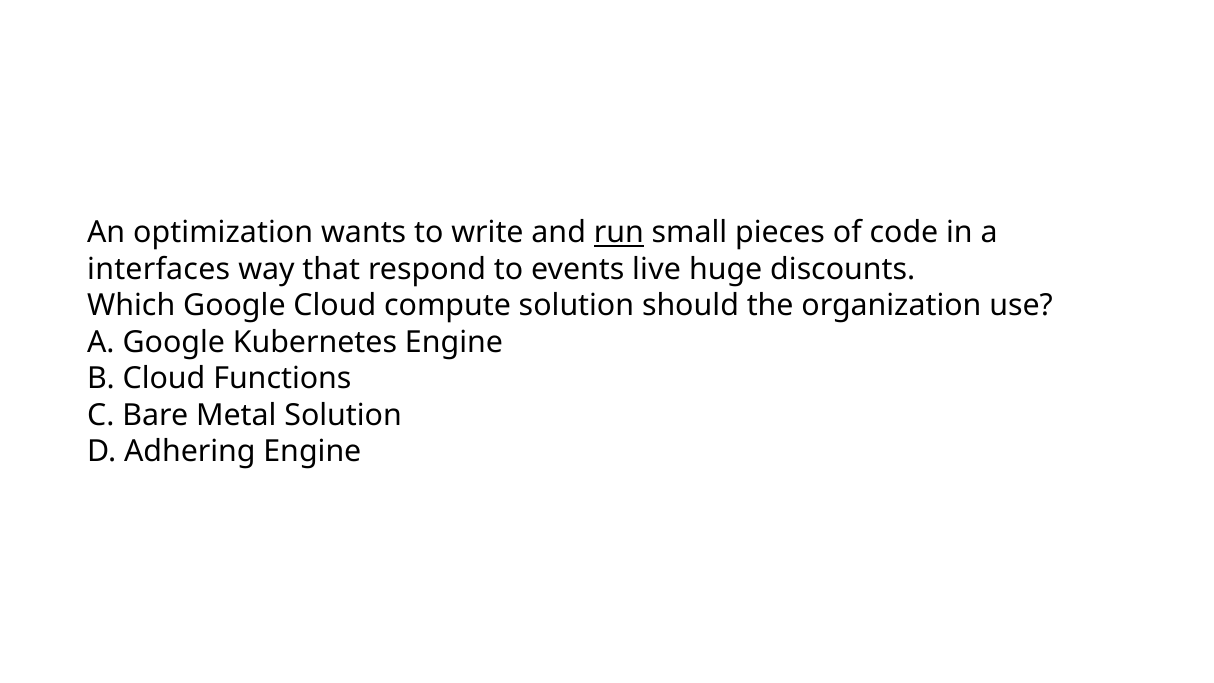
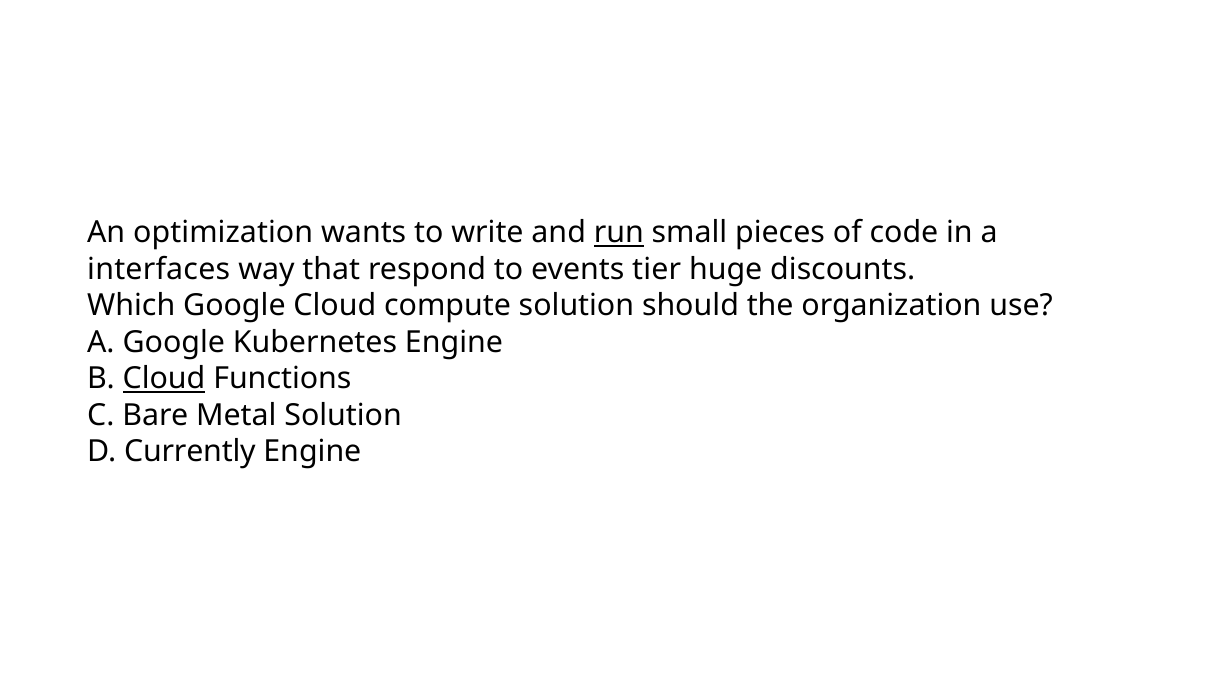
live: live -> tier (657, 269)
Cloud underline: none -> present (164, 379)
Adhering: Adhering -> Currently (190, 451)
